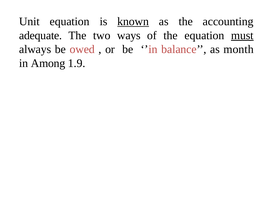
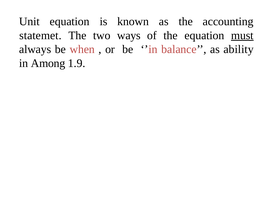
known underline: present -> none (133, 21)
adequate: adequate -> statemet (40, 35)
owed: owed -> when (82, 49)
month: month -> ability (239, 49)
